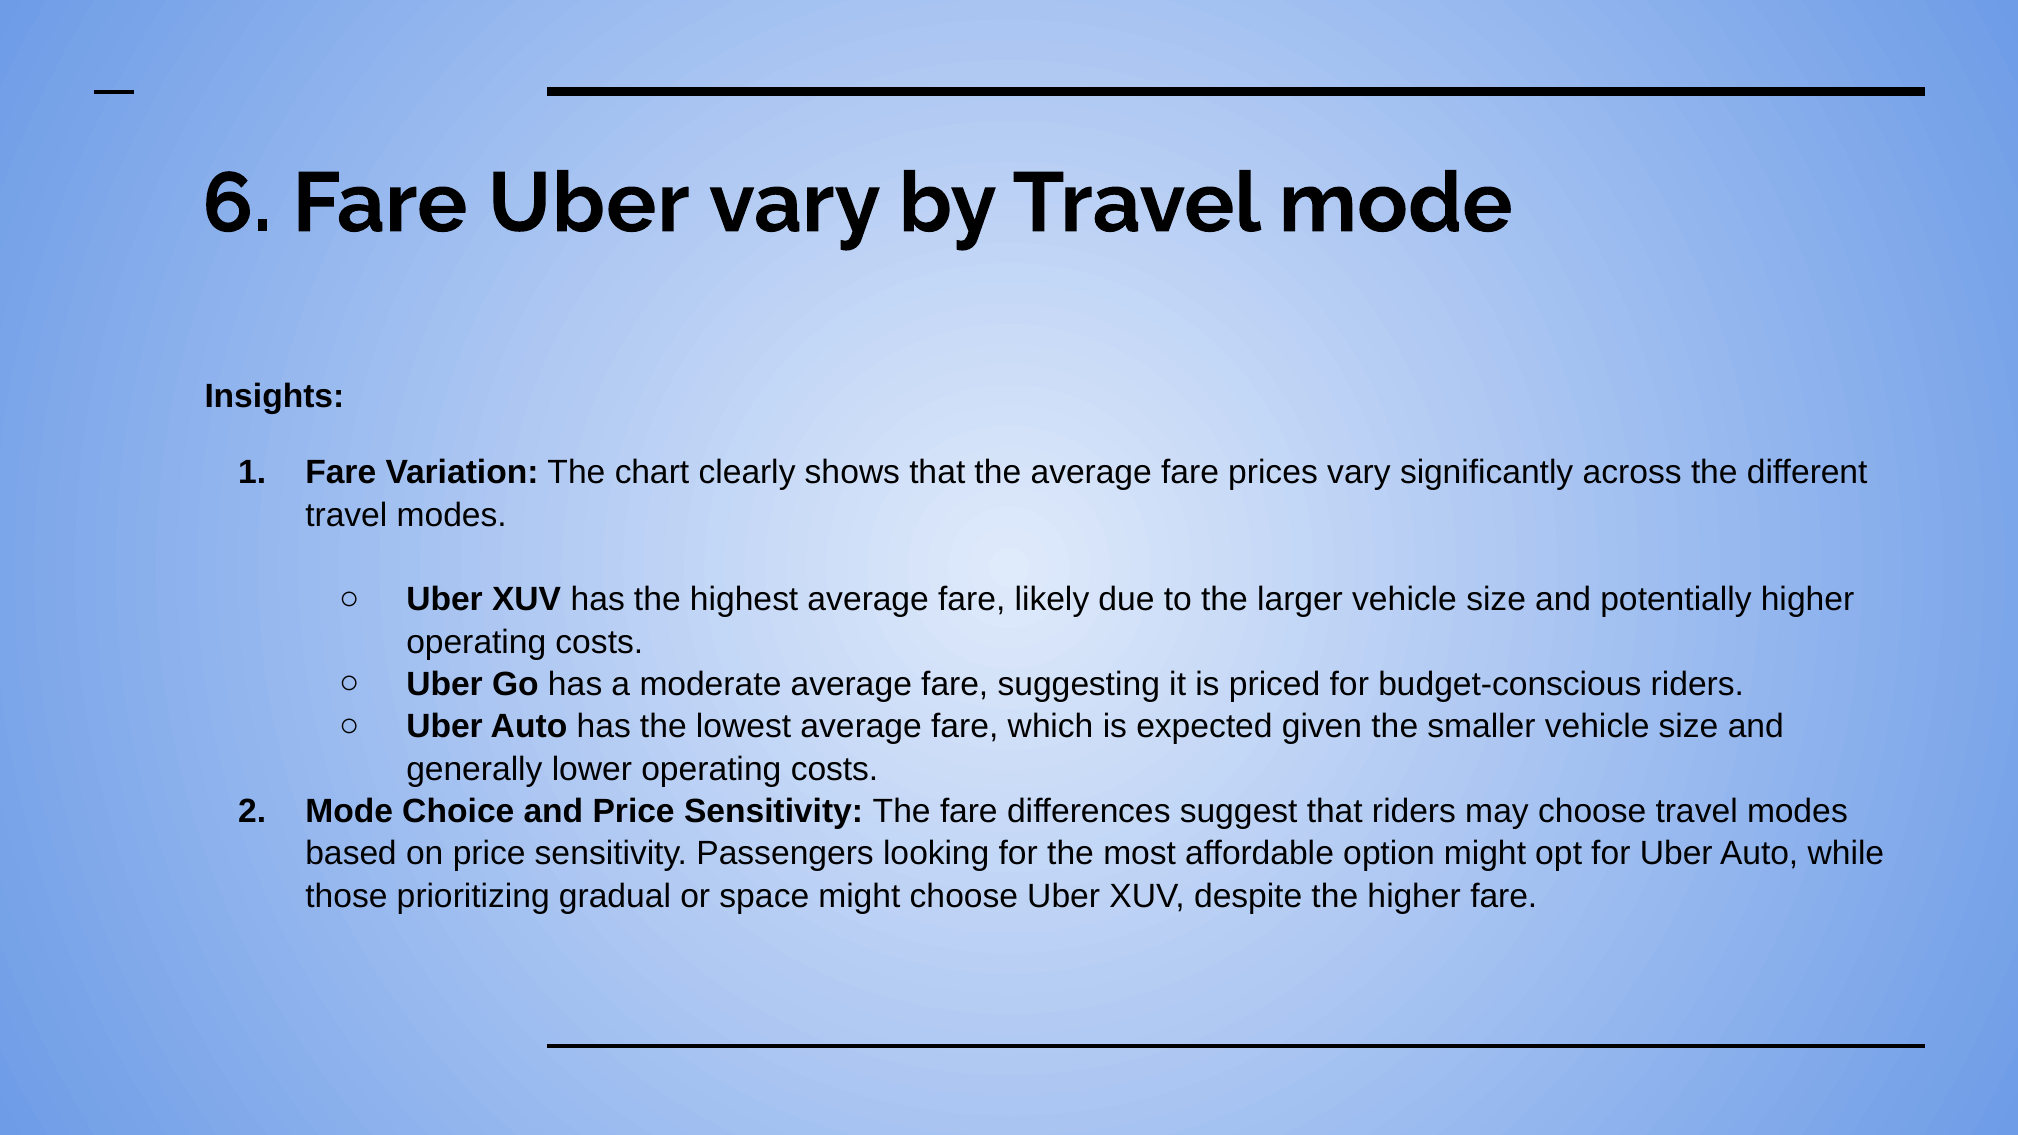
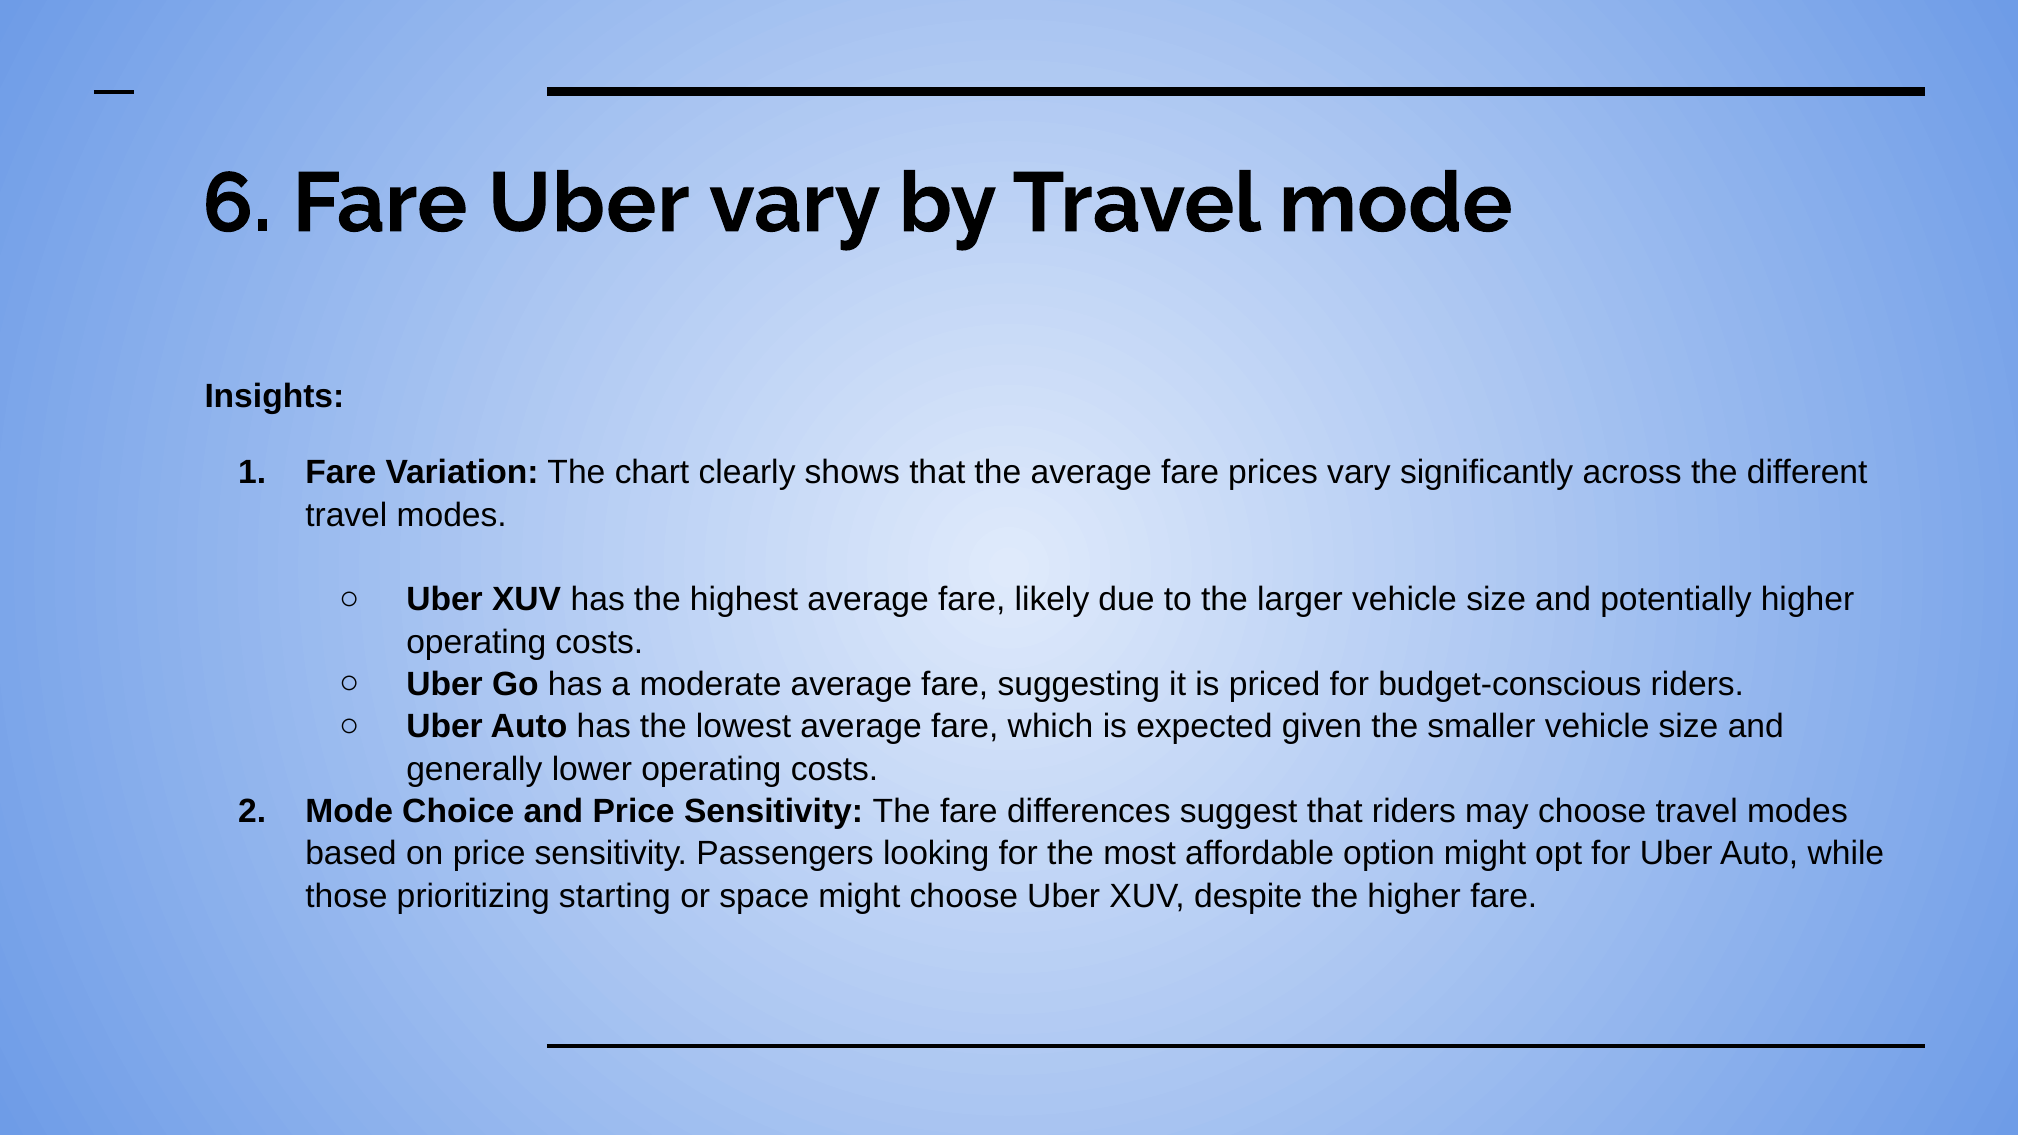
gradual: gradual -> starting (615, 896)
